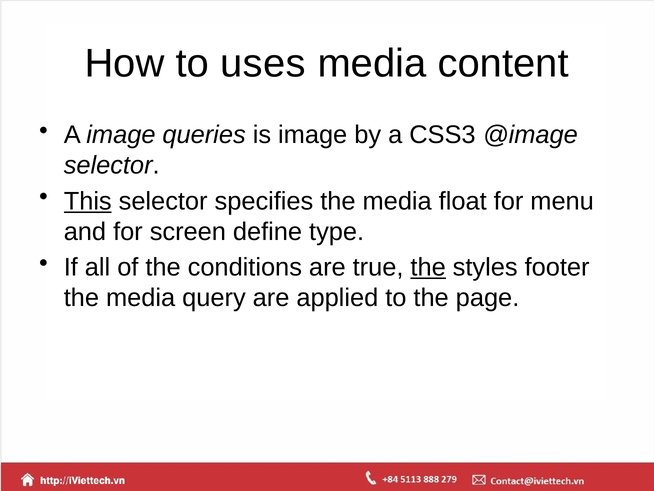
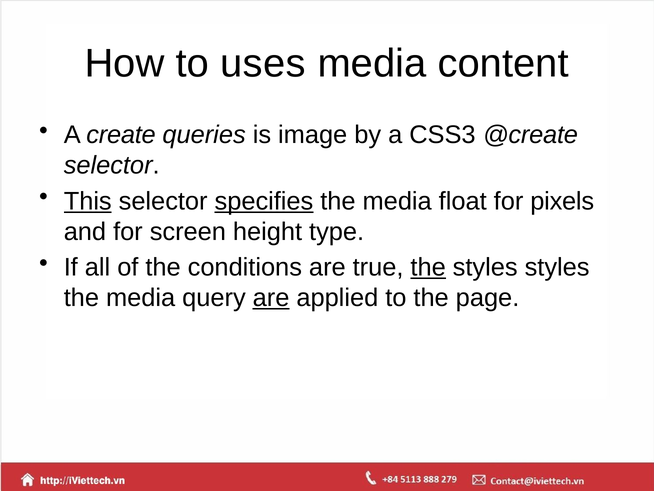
A image: image -> create (121, 135)
@image: @image -> @create (530, 135)
specifies underline: none -> present (264, 201)
menu: menu -> pixels (562, 201)
define: define -> height (268, 231)
styles footer: footer -> styles (557, 267)
are underline: none -> present (271, 298)
